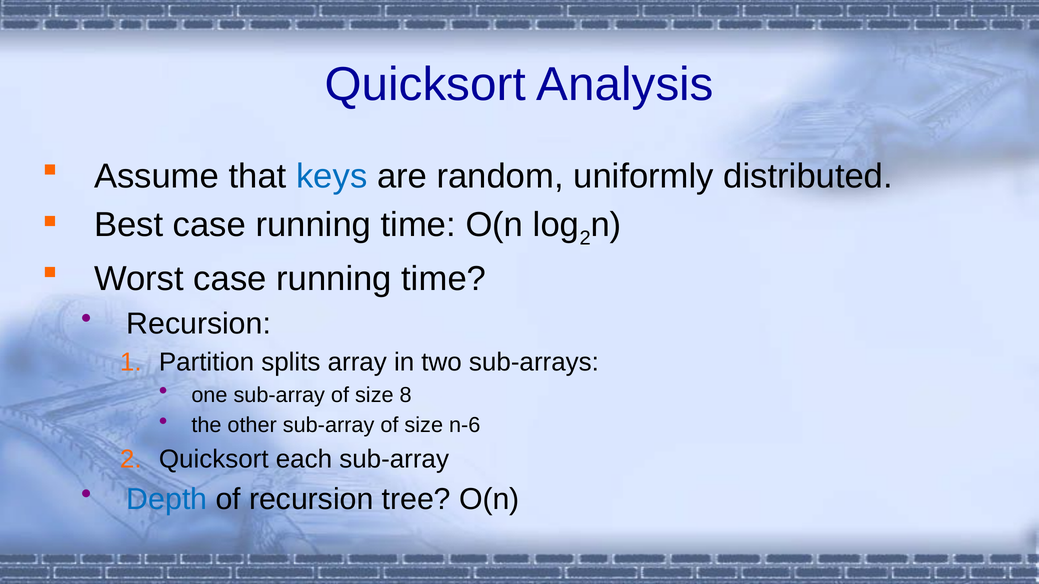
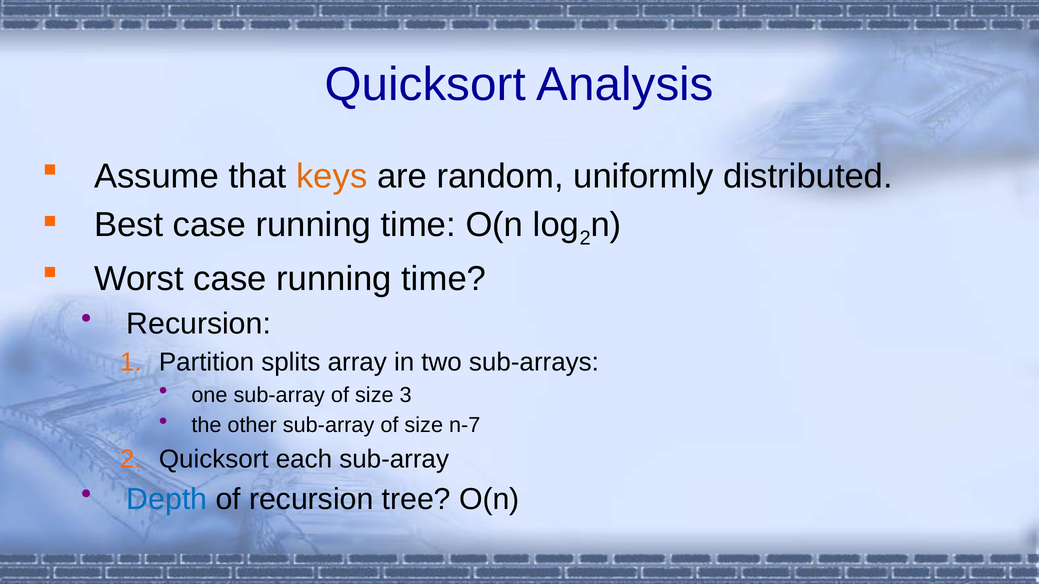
keys colour: blue -> orange (332, 176)
8: 8 -> 3 (406, 395)
n-6: n-6 -> n-7 (465, 426)
